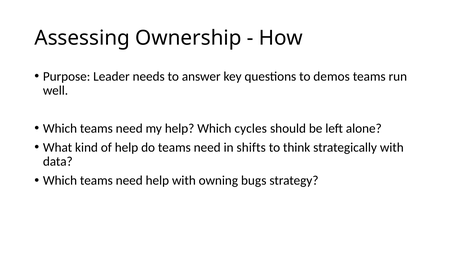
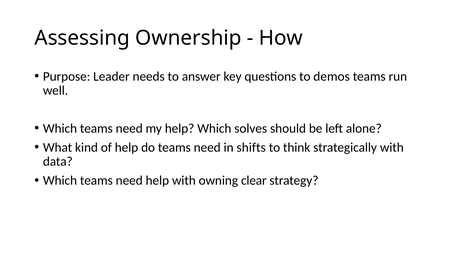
cycles: cycles -> solves (251, 129)
bugs: bugs -> clear (254, 181)
